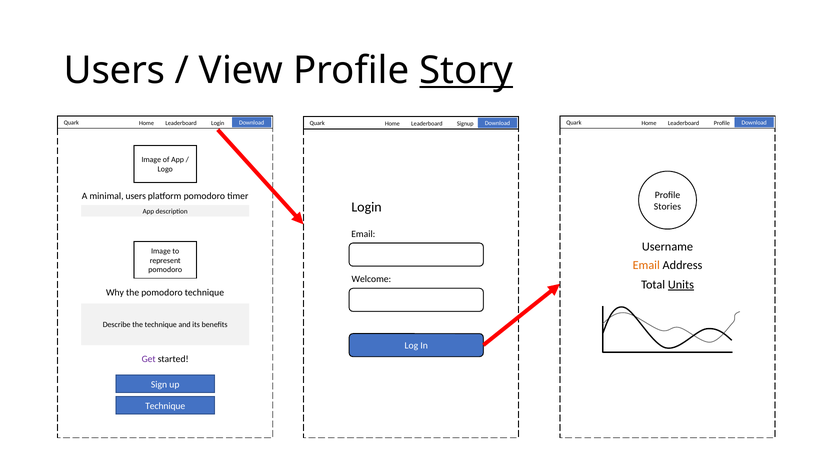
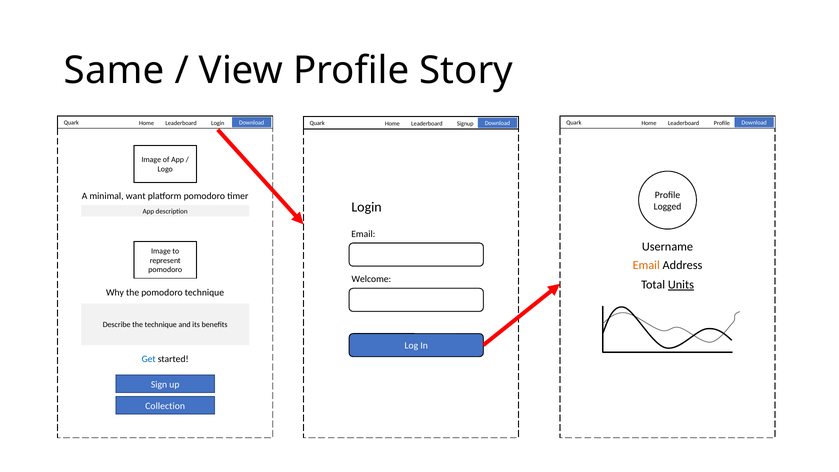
Users: Users -> Same (114, 70)
Story underline: present -> none (466, 70)
minimal users: users -> want (136, 196)
Stories: Stories -> Logged (668, 207)
Get colour: purple -> blue (149, 359)
Technique: Technique -> Collection (165, 406)
